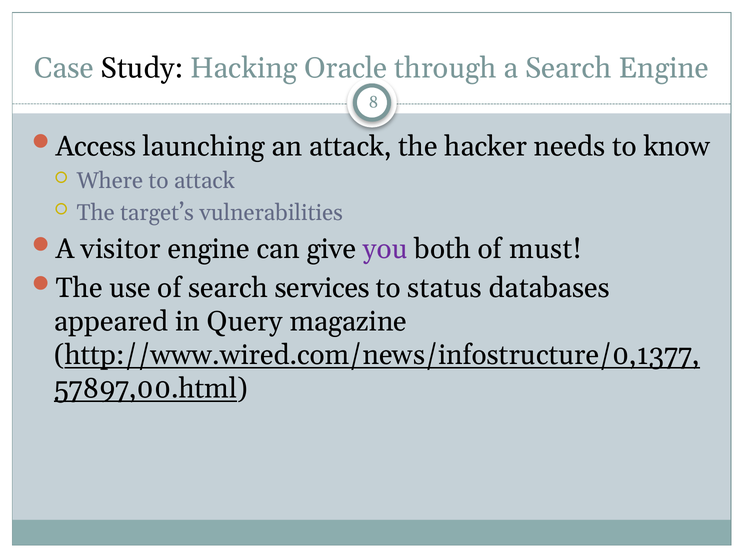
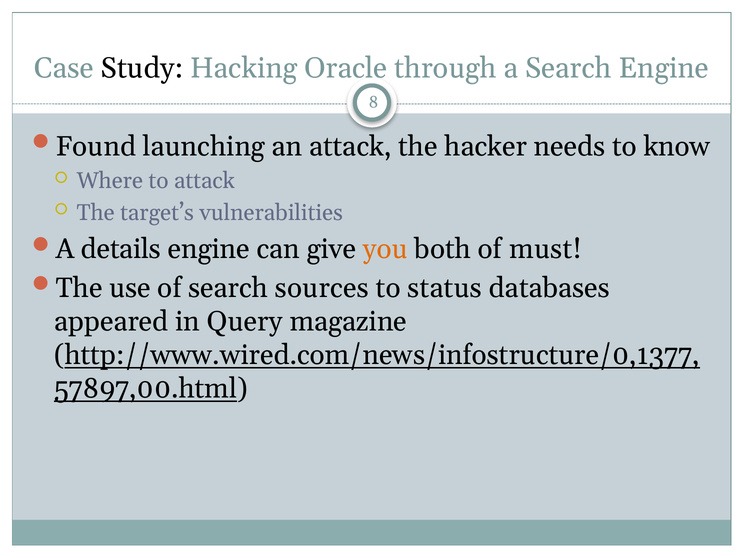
Access: Access -> Found (96, 146)
visitor: visitor -> details (121, 249)
you colour: purple -> orange (385, 249)
services: services -> sources (322, 288)
